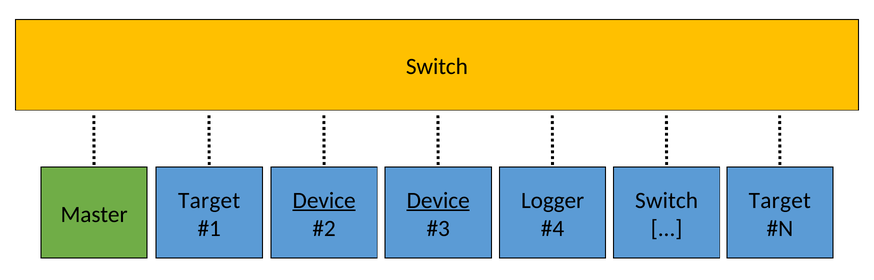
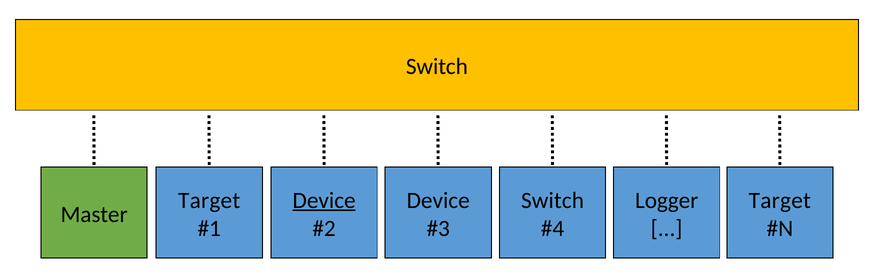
Device underline: present -> none (438, 200)
Logger: Logger -> Switch (553, 200)
Switch: Switch -> Logger (667, 200)
